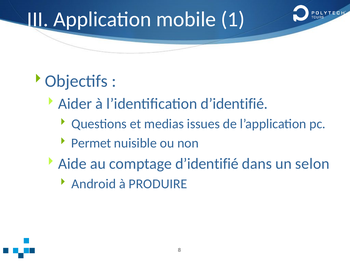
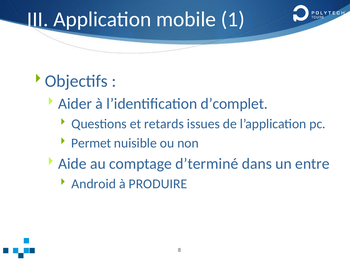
l’identification d’identifié: d’identifié -> d’complet (234, 104)
medias: medias -> retards (164, 124)
comptage d’identifié: d’identifié -> d’terminé (207, 164)
selon: selon -> entre (312, 164)
